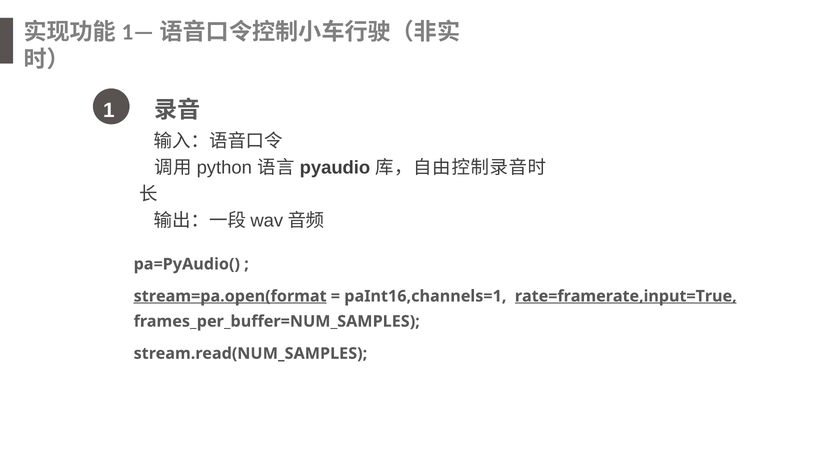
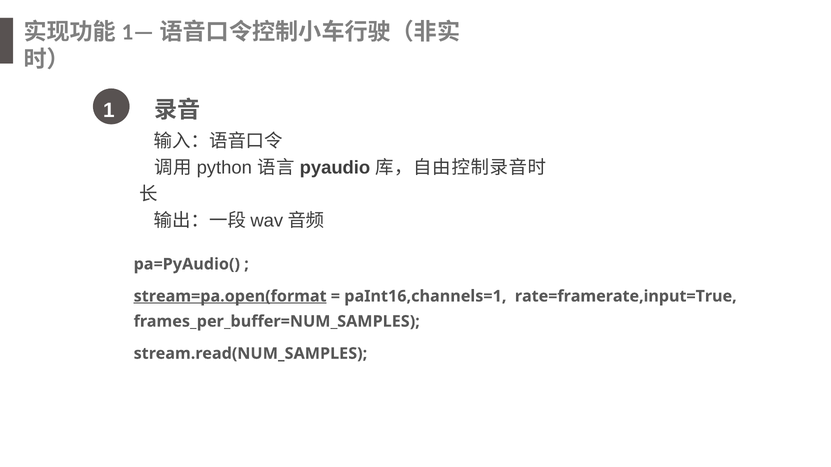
rate=framerate,input=True underline: present -> none (626, 296)
